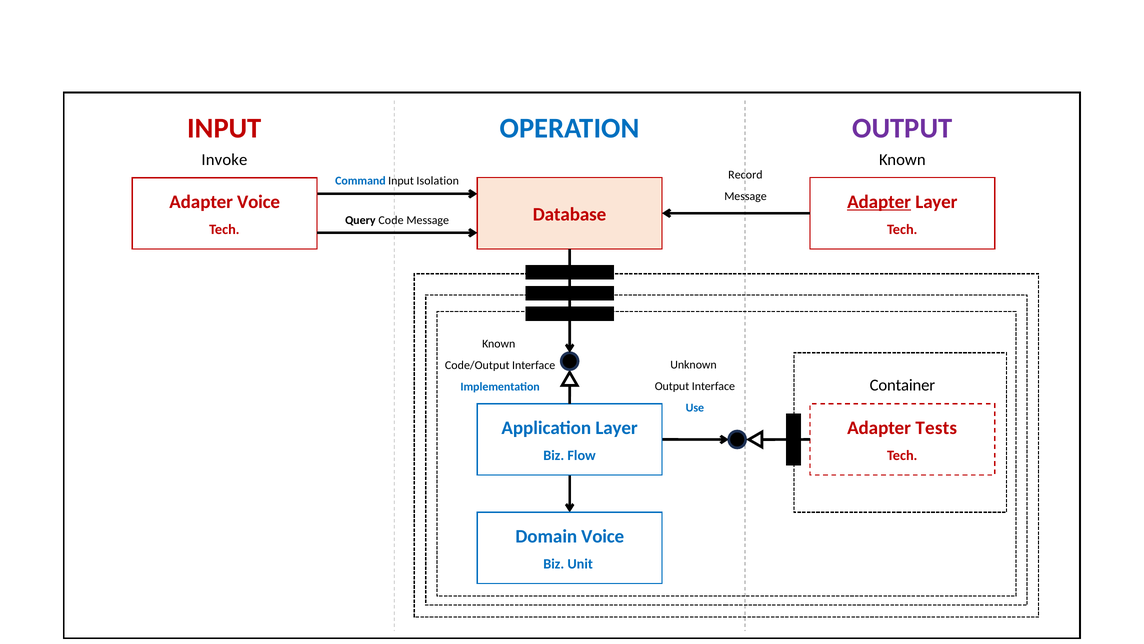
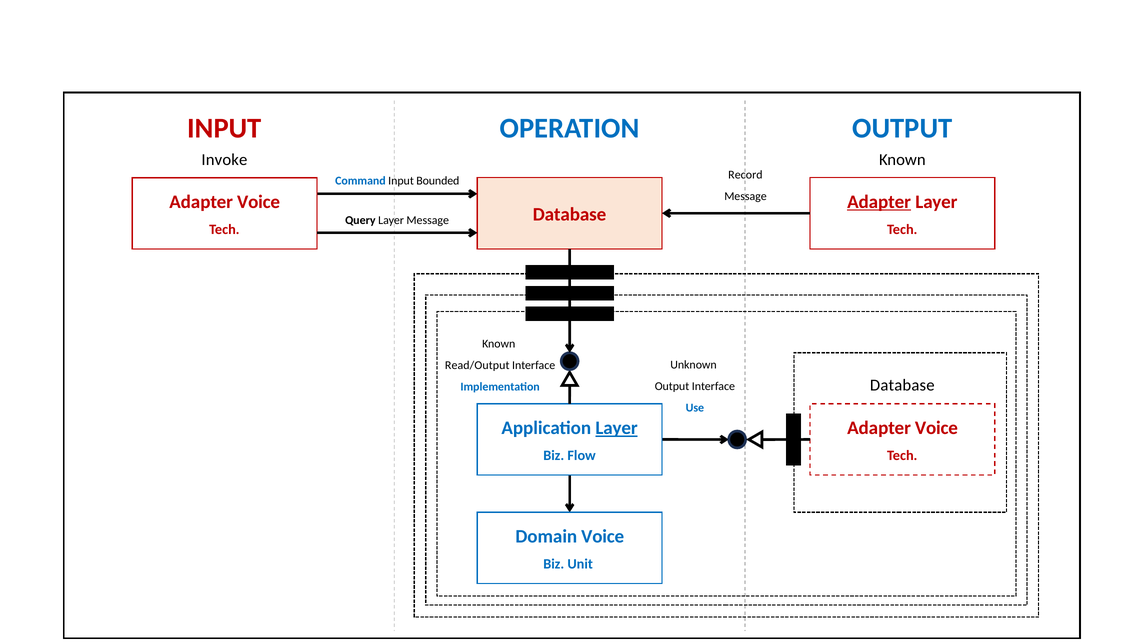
OUTPUT colour: purple -> blue (902, 128)
Isolation: Isolation -> Bounded (438, 181)
Query Code: Code -> Layer (391, 220)
Code/Output: Code/Output -> Read/Output (477, 365)
Container: Container -> Database (902, 385)
Layer underline: none -> present (617, 428)
Tests: Tests -> Voice (936, 428)
